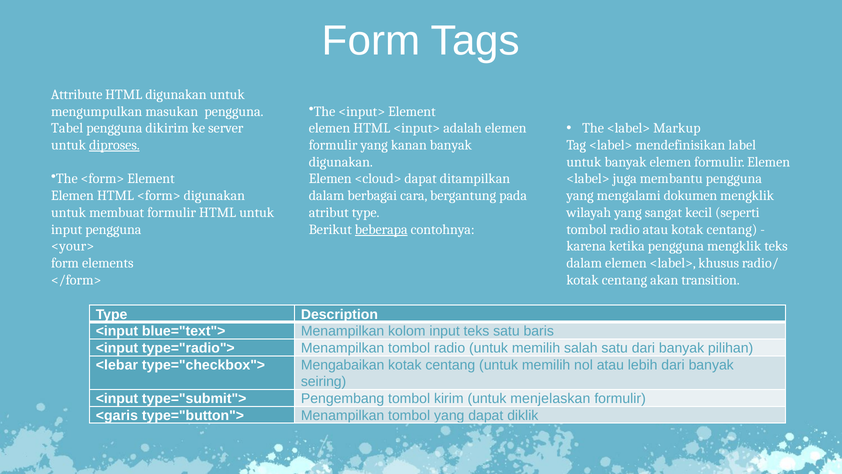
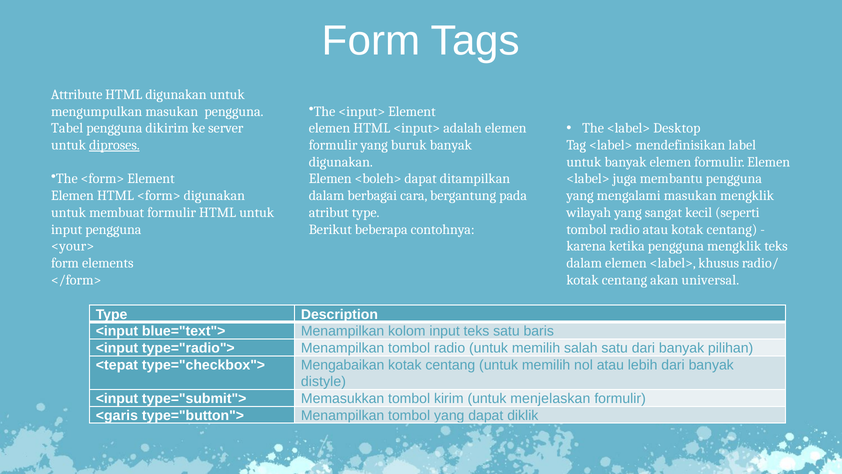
Markup: Markup -> Desktop (677, 128)
kanan: kanan -> buruk (409, 145)
<cloud>: <cloud> -> <boleh> (378, 179)
mengalami dokumen: dokumen -> masukan (690, 196)
beberapa underline: present -> none (381, 229)
transition: transition -> universal (710, 280)
<lebar: <lebar -> <tepat (117, 365)
seiring: seiring -> distyle (323, 382)
Pengembang: Pengembang -> Memasukkan (343, 398)
